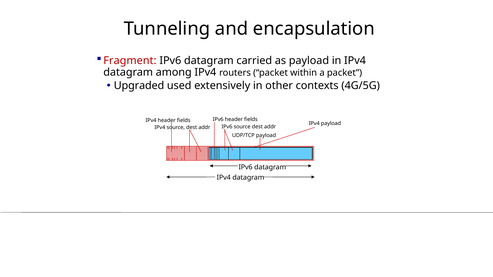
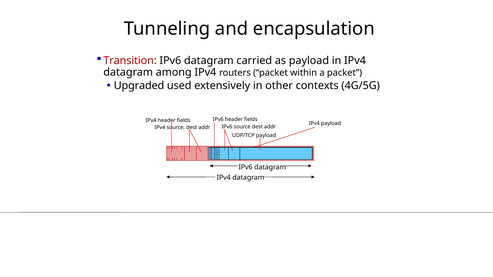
Fragment: Fragment -> Transition (130, 61)
